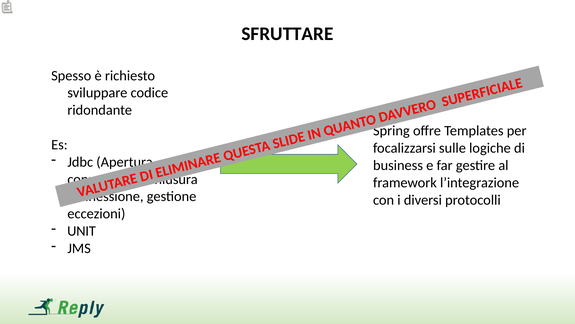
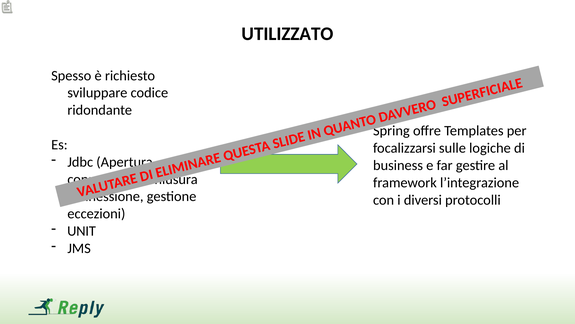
SFRUTTARE: SFRUTTARE -> UTILIZZATO (288, 34)
